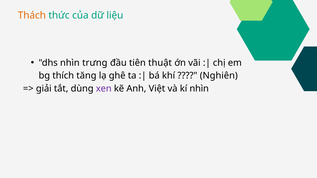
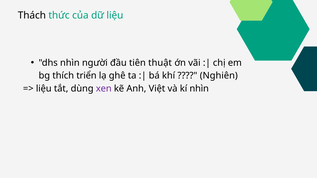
Thách colour: orange -> black (32, 15)
trưng: trưng -> người (95, 63)
tăng: tăng -> triển (86, 76)
giải: giải -> liệu (44, 89)
